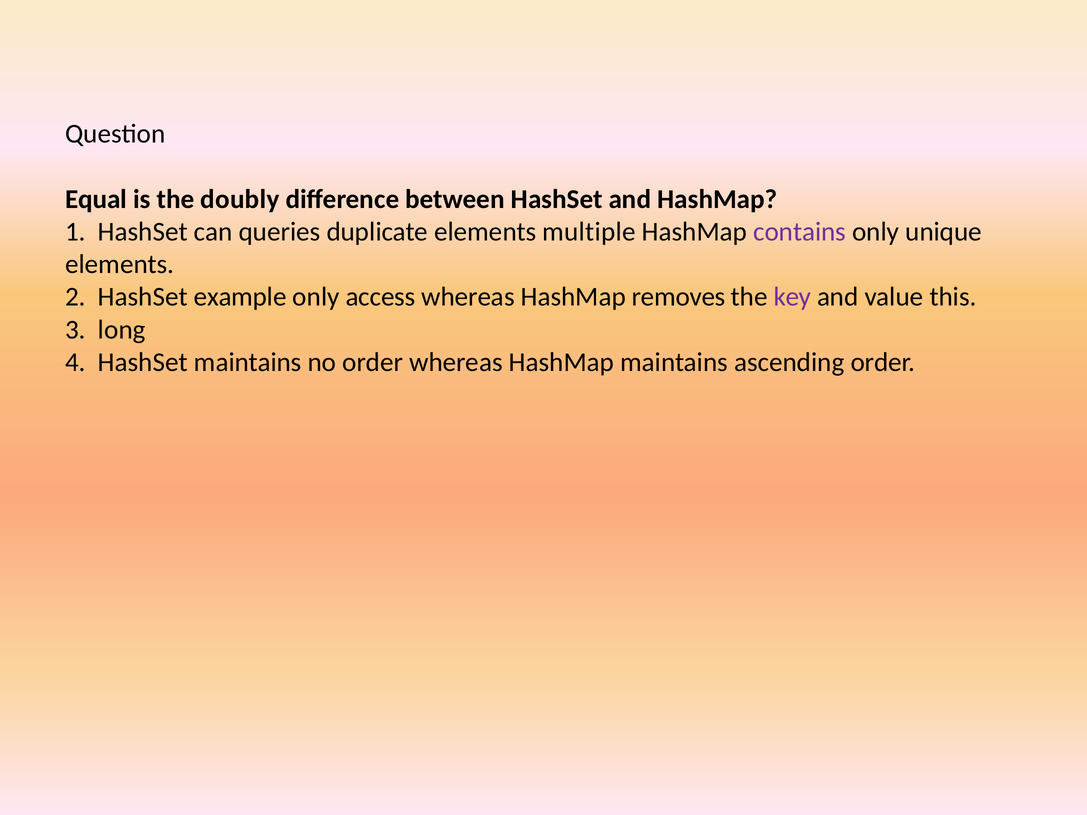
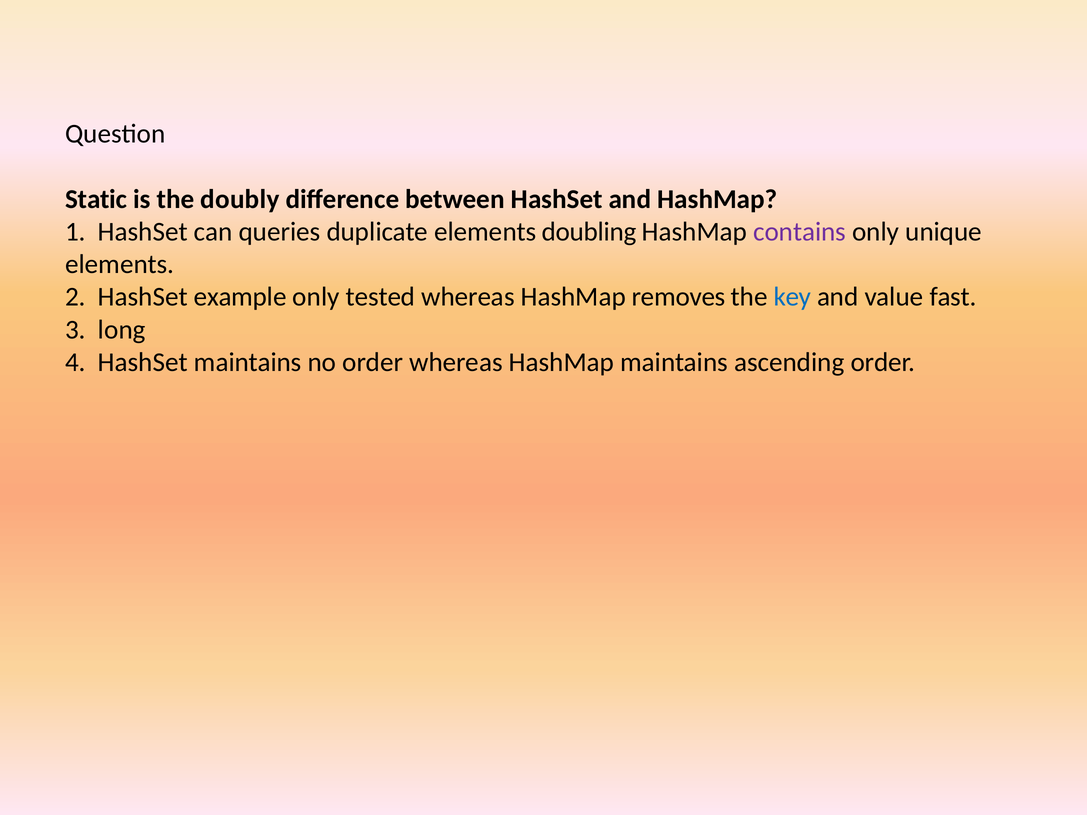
Equal: Equal -> Static (96, 199)
multiple: multiple -> doubling (589, 232)
access: access -> tested (380, 297)
key colour: purple -> blue (792, 297)
this: this -> fast (953, 297)
